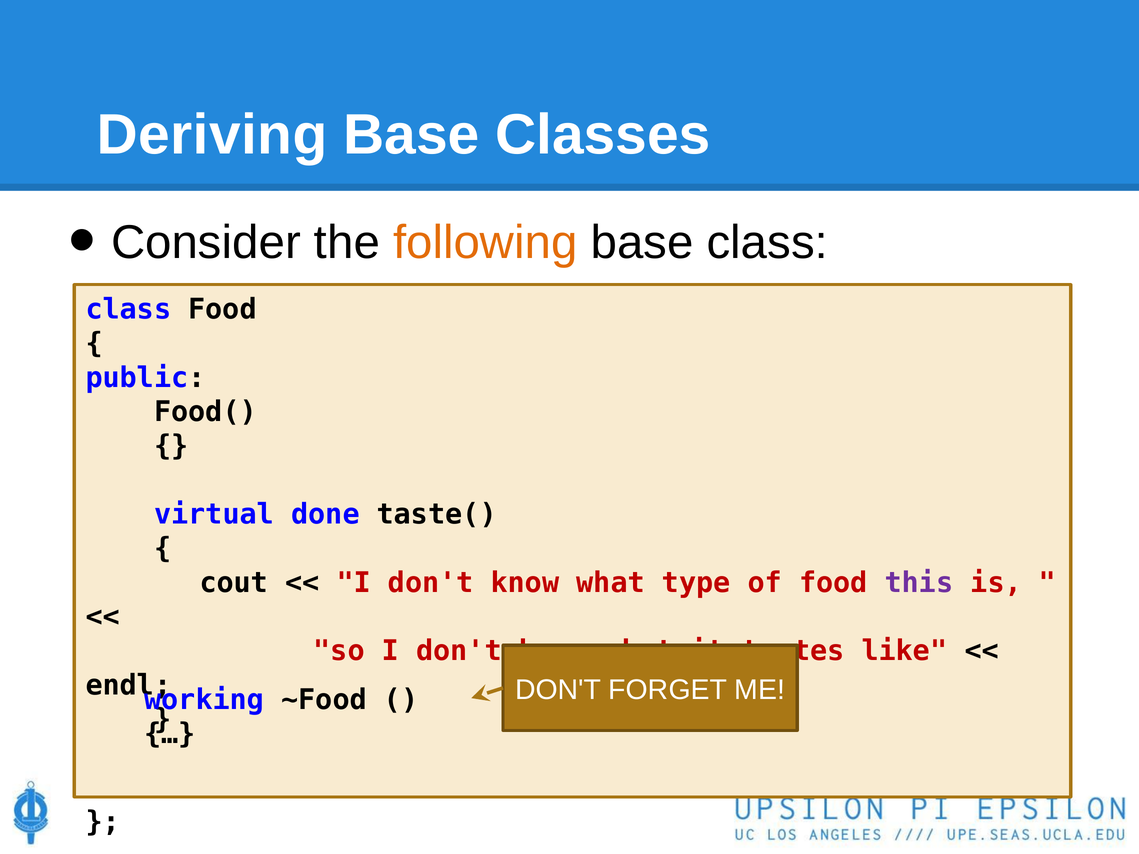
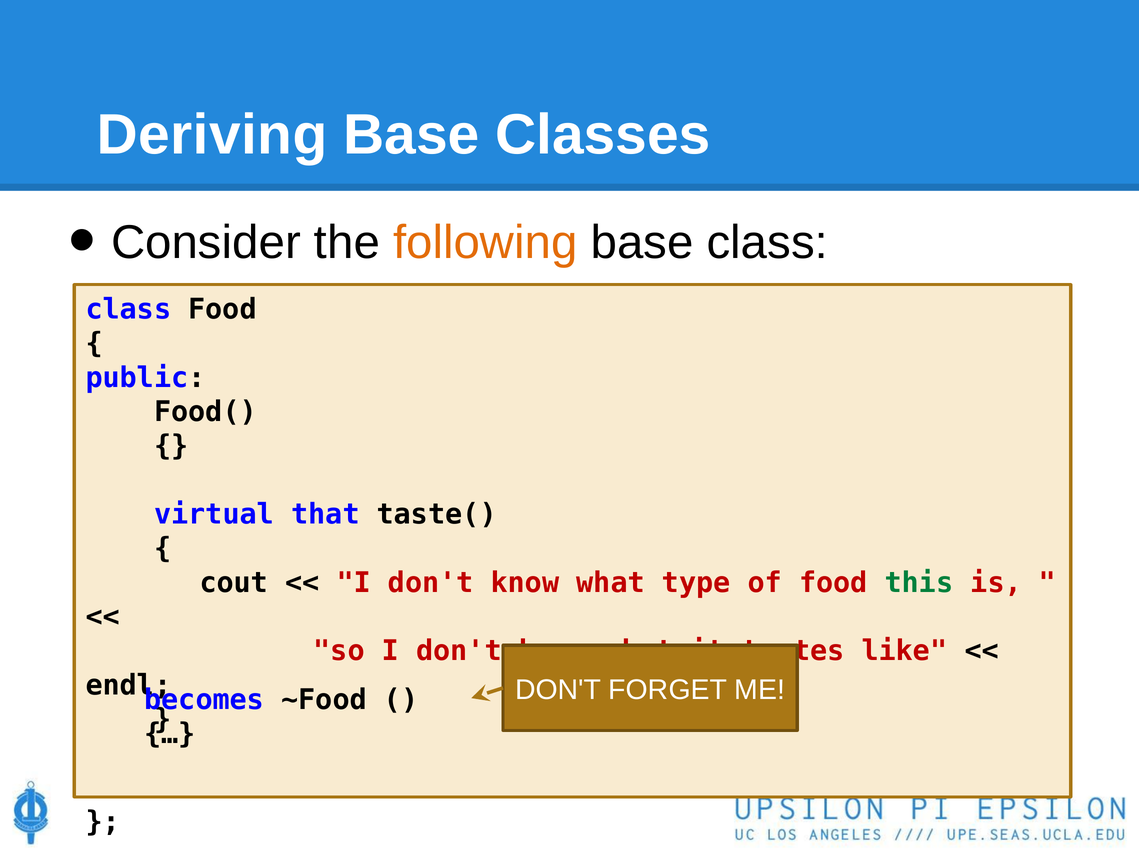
done: done -> that (325, 514)
this colour: purple -> green (919, 583)
working: working -> becomes (204, 700)
